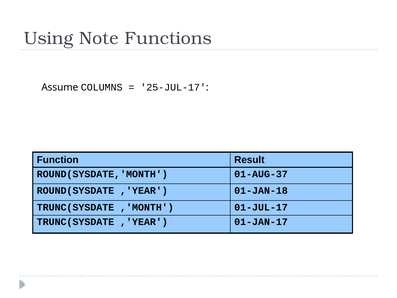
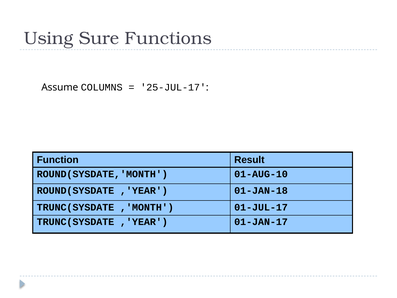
Note: Note -> Sure (99, 38)
01-AUG-37: 01-AUG-37 -> 01-AUG-10 (261, 174)
